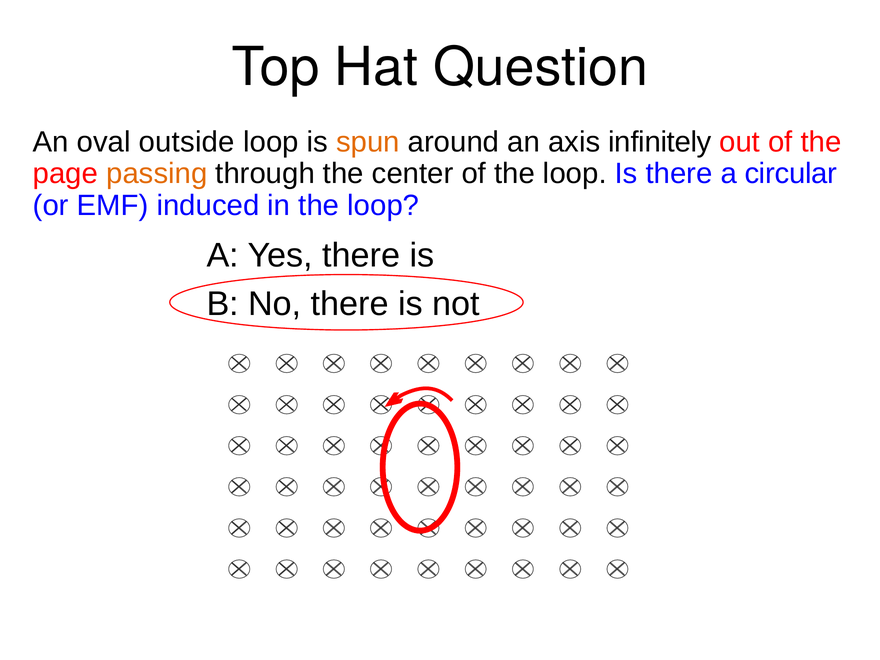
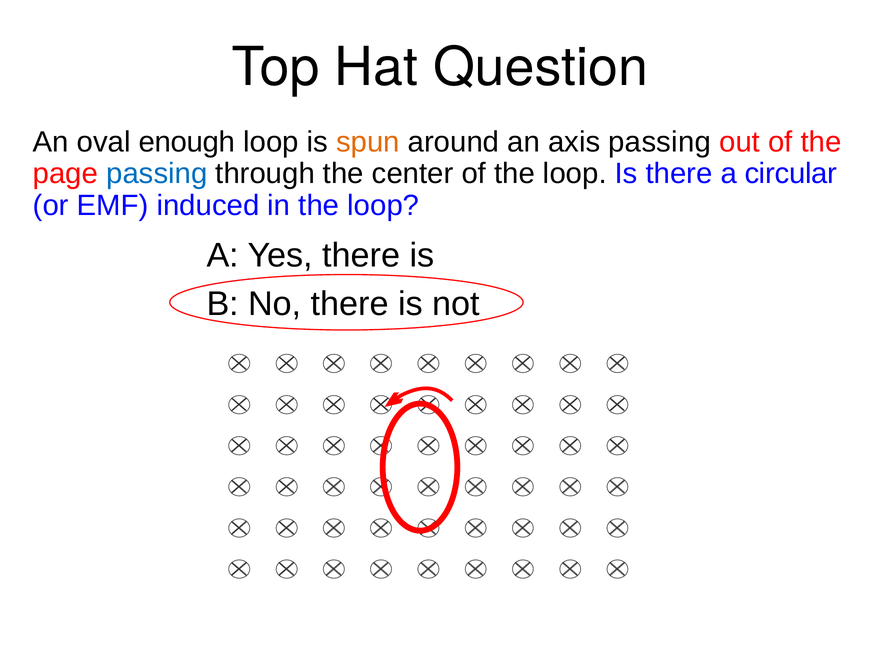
outside: outside -> enough (187, 142)
axis infinitely: infinitely -> passing (660, 142)
passing colour: orange -> blue (157, 174)
